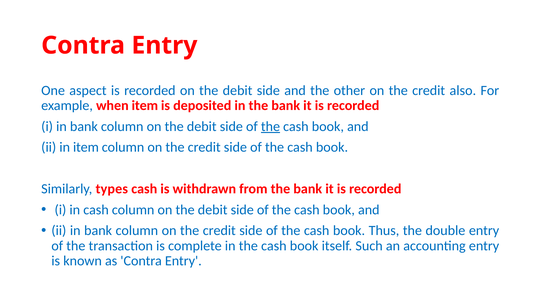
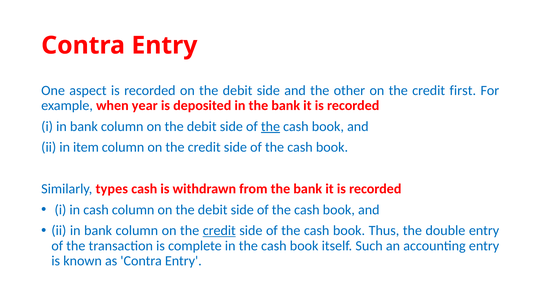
also: also -> first (463, 91)
when item: item -> year (145, 106)
credit underline: none -> present (219, 231)
